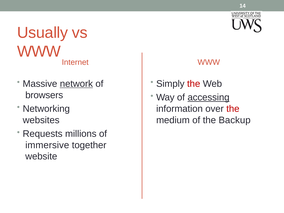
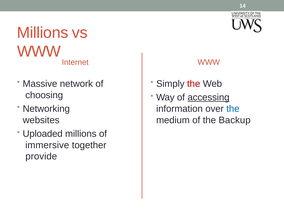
Usually: Usually -> Millions (43, 33)
network underline: present -> none (76, 84)
browsers: browsers -> choosing (44, 95)
the colour: red -> blue (233, 109)
Requests: Requests -> Uploaded (43, 134)
website: website -> provide (41, 156)
